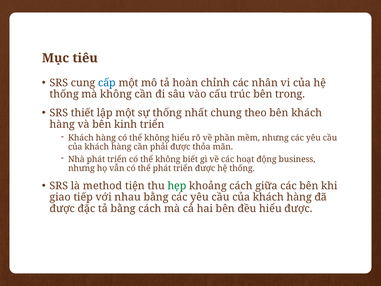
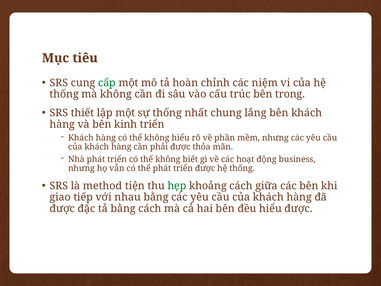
cấp colour: blue -> green (107, 83)
nhân: nhân -> niệm (265, 83)
theo: theo -> lắng (256, 113)
